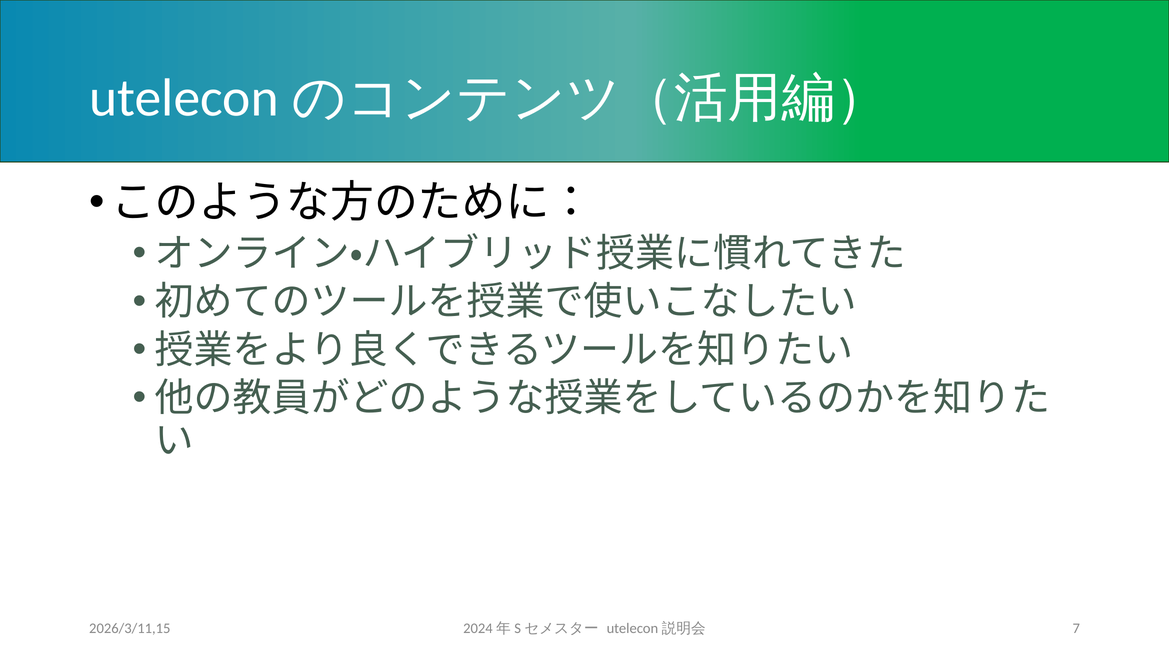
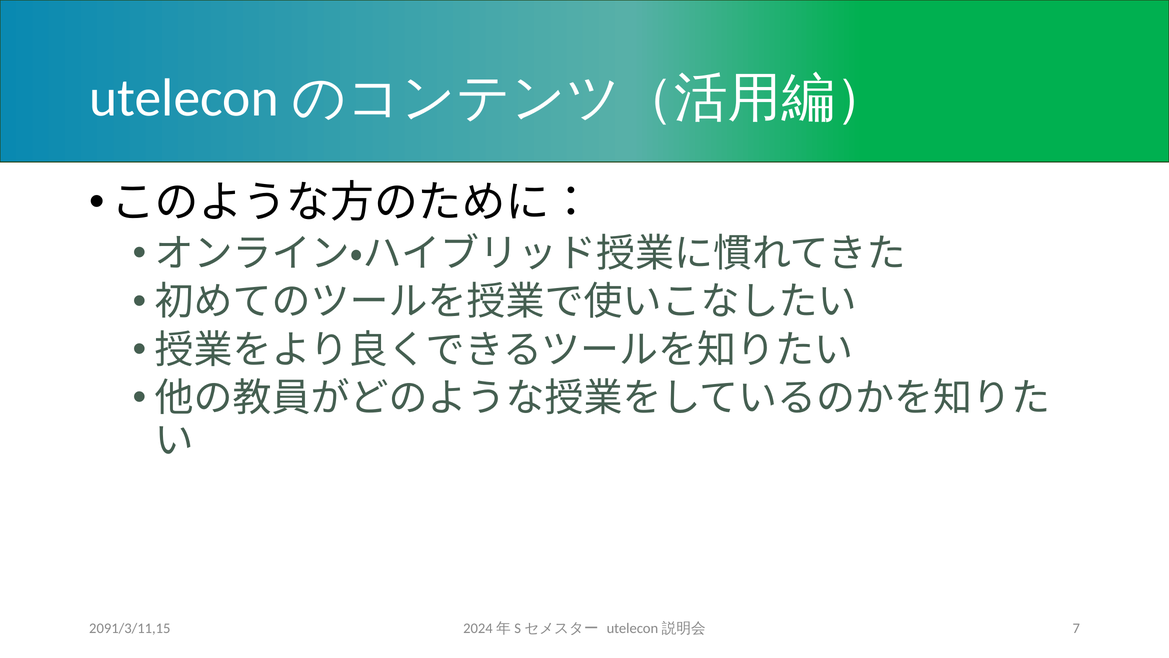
2026/3/11,15: 2026/3/11,15 -> 2091/3/11,15 (130, 628)
